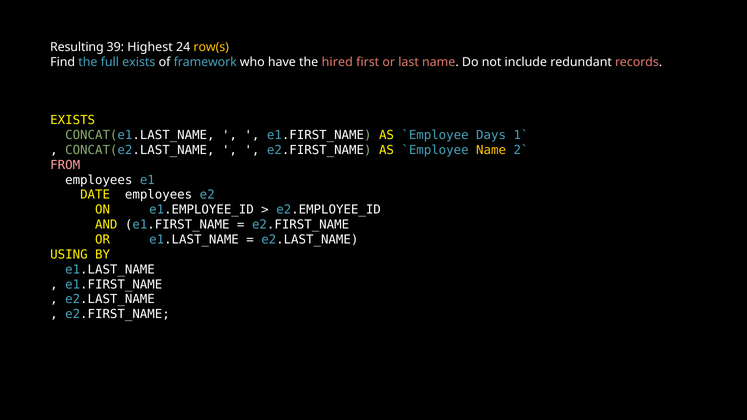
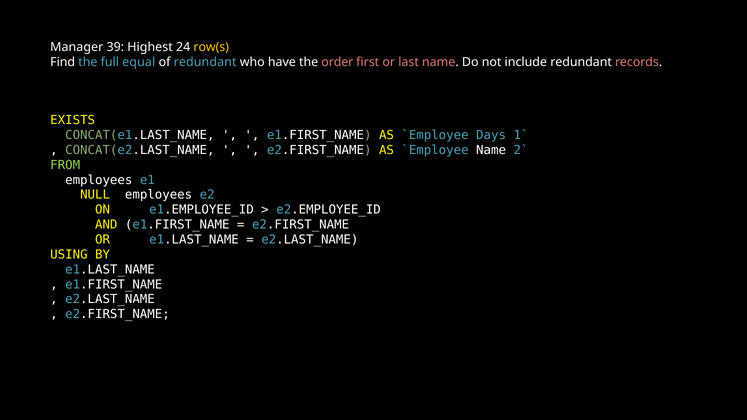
Resulting: Resulting -> Manager (77, 47)
full exists: exists -> equal (139, 62)
of framework: framework -> redundant (205, 62)
hired: hired -> order (337, 62)
Name colour: yellow -> white (491, 150)
FROM colour: pink -> light green (65, 165)
DATE: DATE -> NULL (95, 195)
